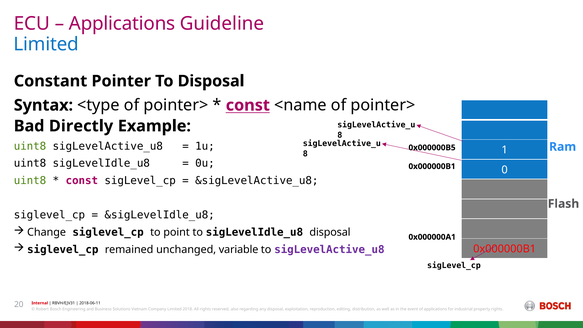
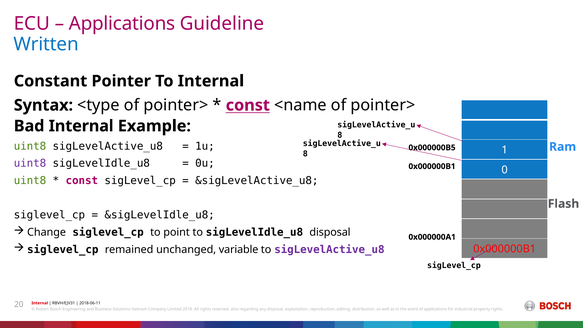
Limited: Limited -> Written (46, 44)
To Disposal: Disposal -> Internal (211, 81)
Bad Directly: Directly -> Internal (81, 126)
uint8 colour: black -> purple (30, 163)
